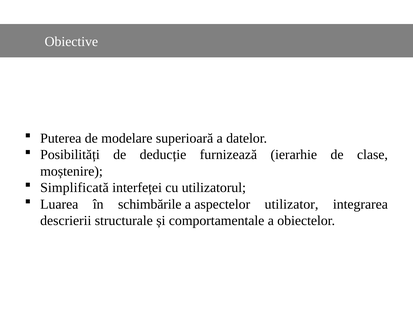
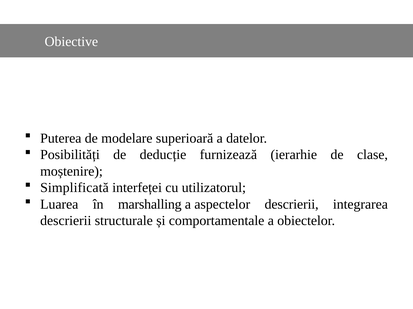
schimbările: schimbările -> marshalling (150, 205)
aspectelor utilizator: utilizator -> descrierii (292, 205)
